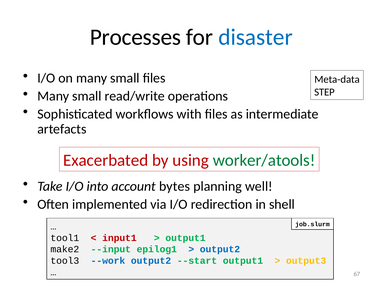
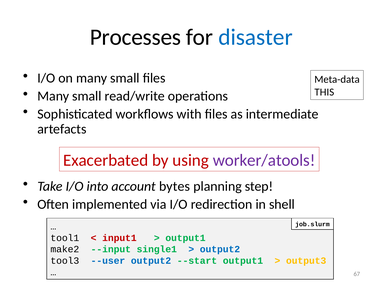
STEP: STEP -> THIS (324, 92)
worker/atools colour: green -> purple (264, 160)
well: well -> step (259, 186)
epilog1: epilog1 -> single1 (157, 250)
--work: --work -> --user (108, 261)
